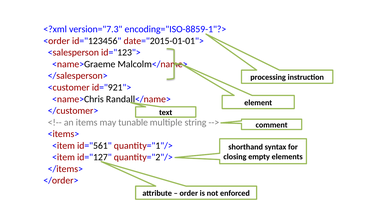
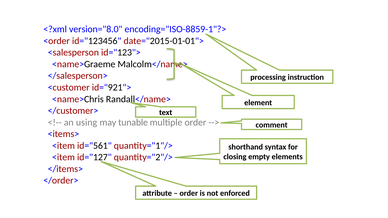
version="7.3: version="7.3 -> version="8.0 (96, 29)
items: items -> using (87, 122)
multiple string: string -> order (195, 122)
